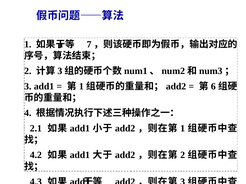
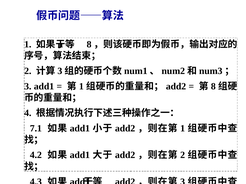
7: 7 -> 8 (89, 44)
6: 6 -> 8 (213, 87)
2.1: 2.1 -> 7.1 (36, 129)
